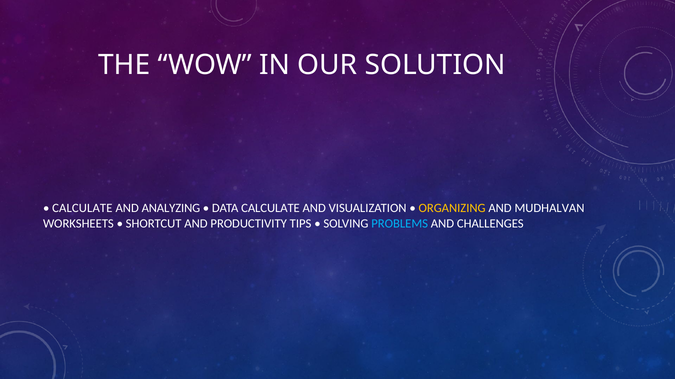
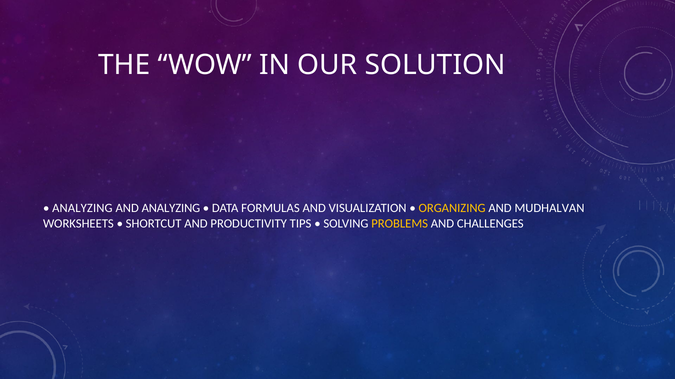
CALCULATE: CALCULATE -> ANALYZING (82, 209)
DATA CALCULATE: CALCULATE -> FORMULAS (270, 209)
PROBLEMS colour: light blue -> yellow (400, 224)
